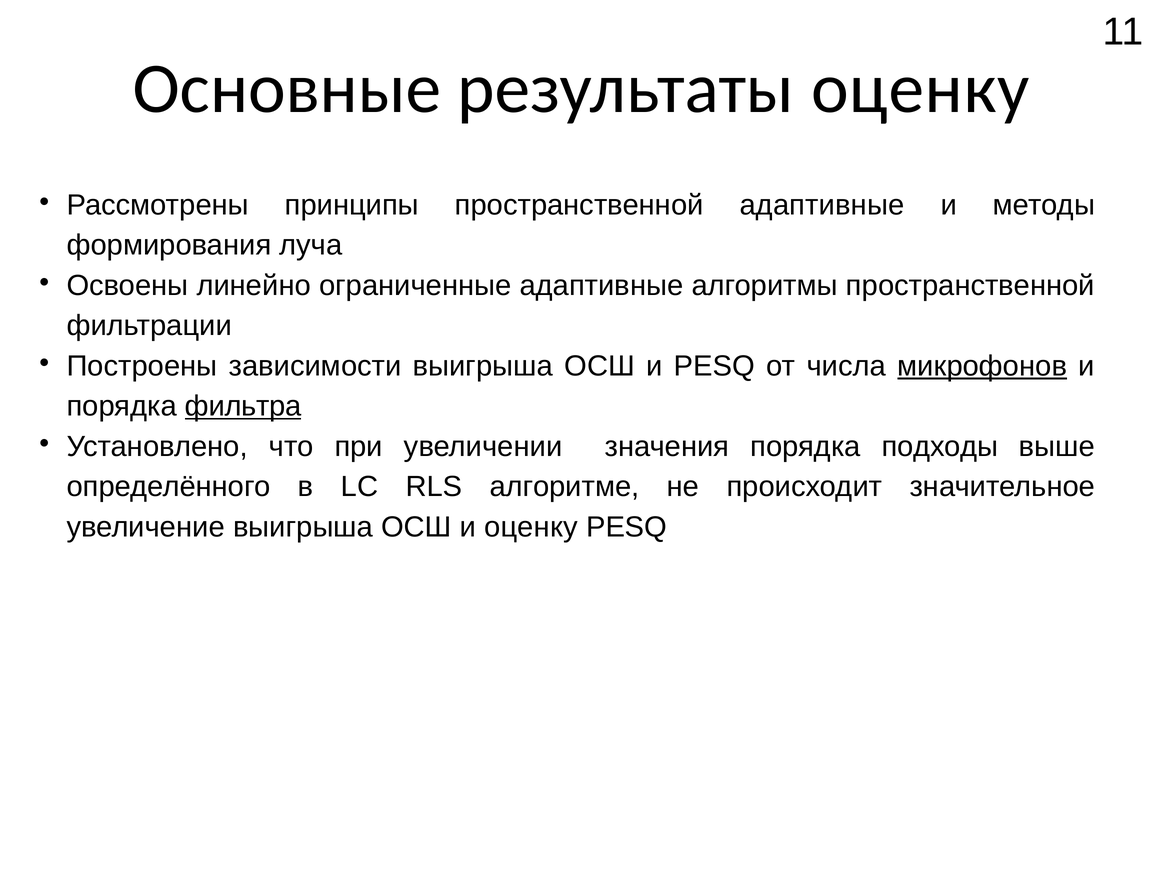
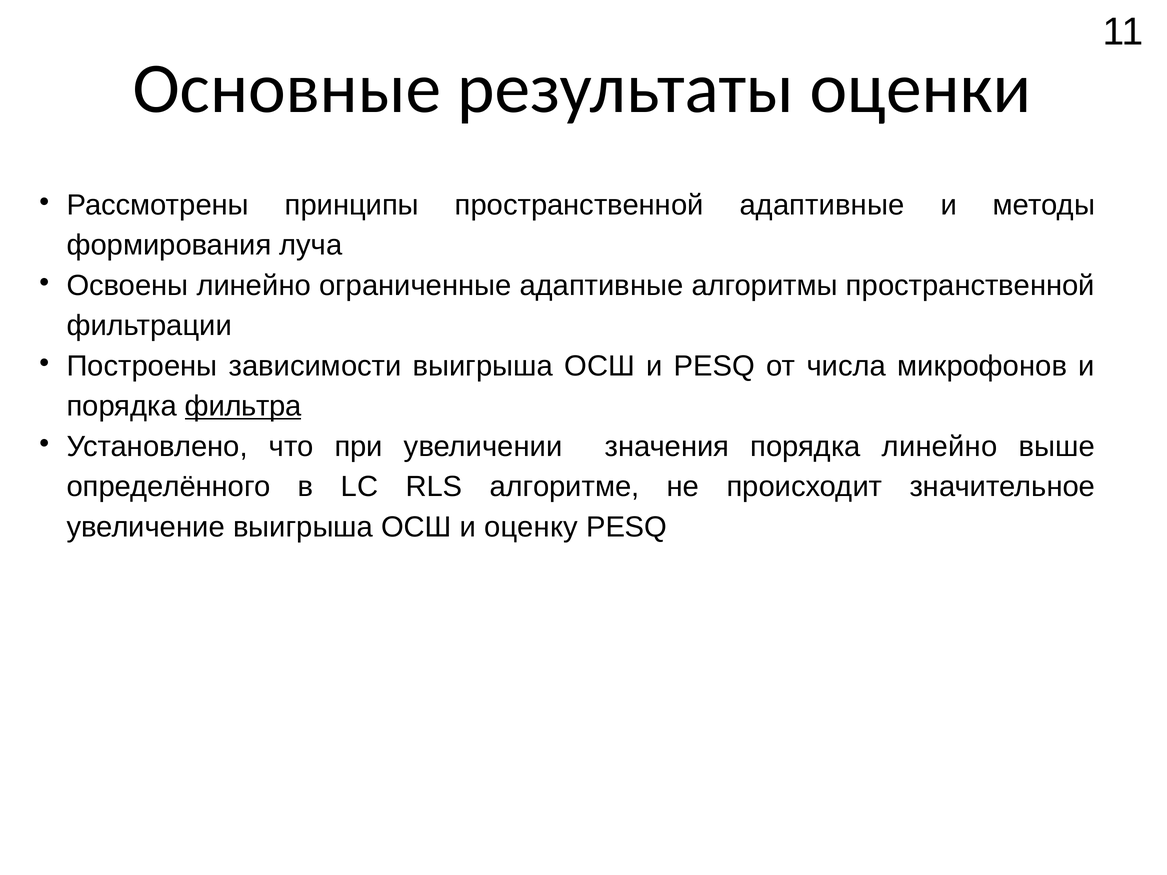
результаты оценку: оценку -> оценки (921, 89)
микрофонов underline: present -> none (982, 366)
порядка подходы: подходы -> линейно (940, 447)
